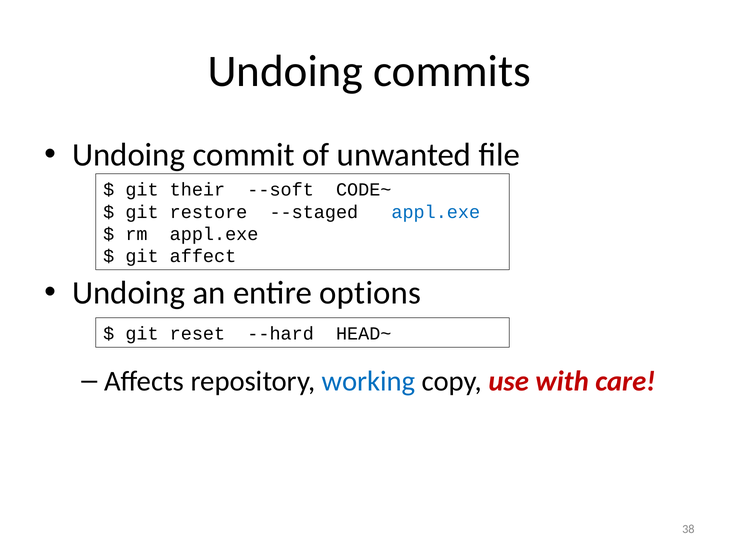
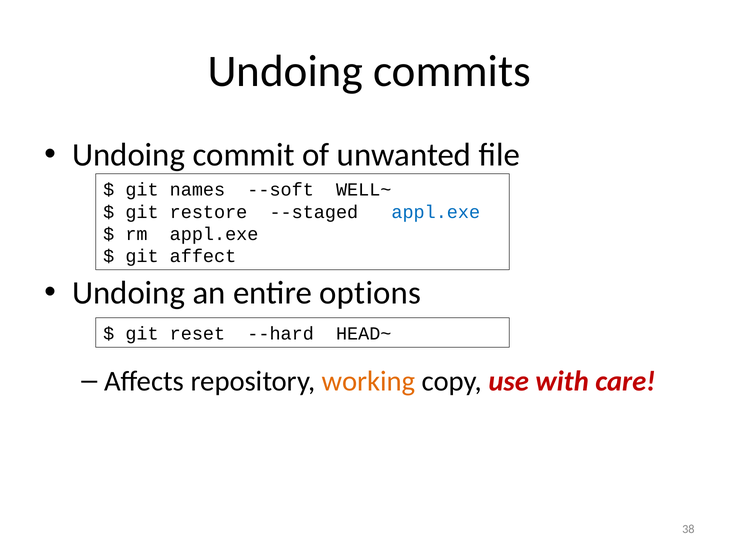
their: their -> names (197, 190)
CODE~: CODE~ -> WELL~ (364, 190)
working colour: blue -> orange (369, 381)
